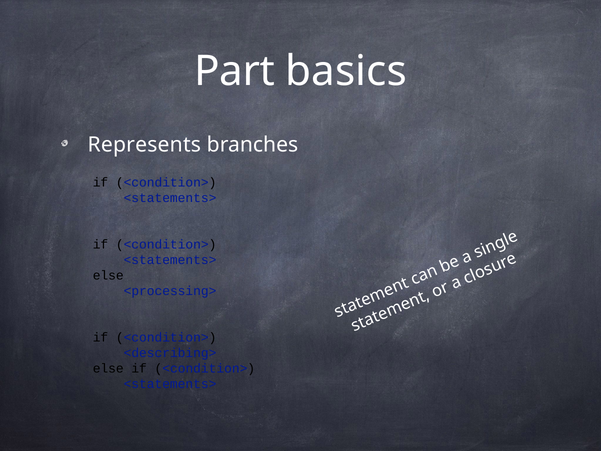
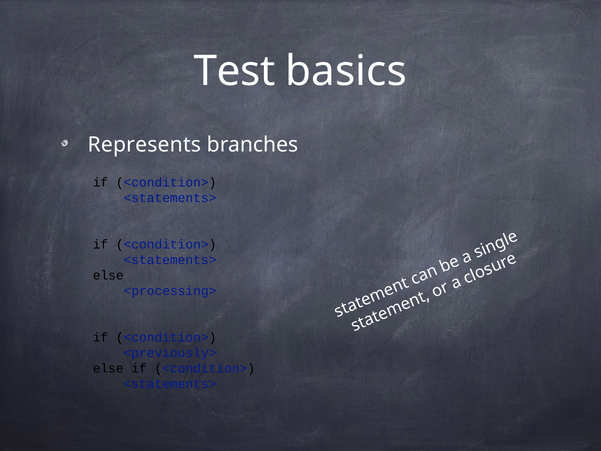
Part: Part -> Test (235, 71)
<describing>: <describing> -> <previously> (170, 353)
